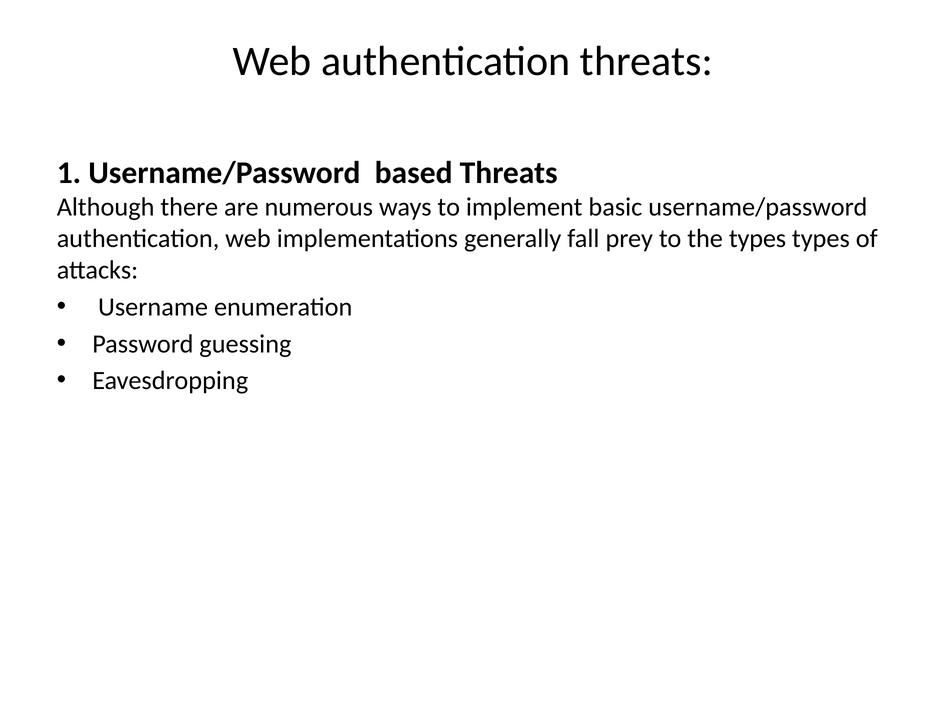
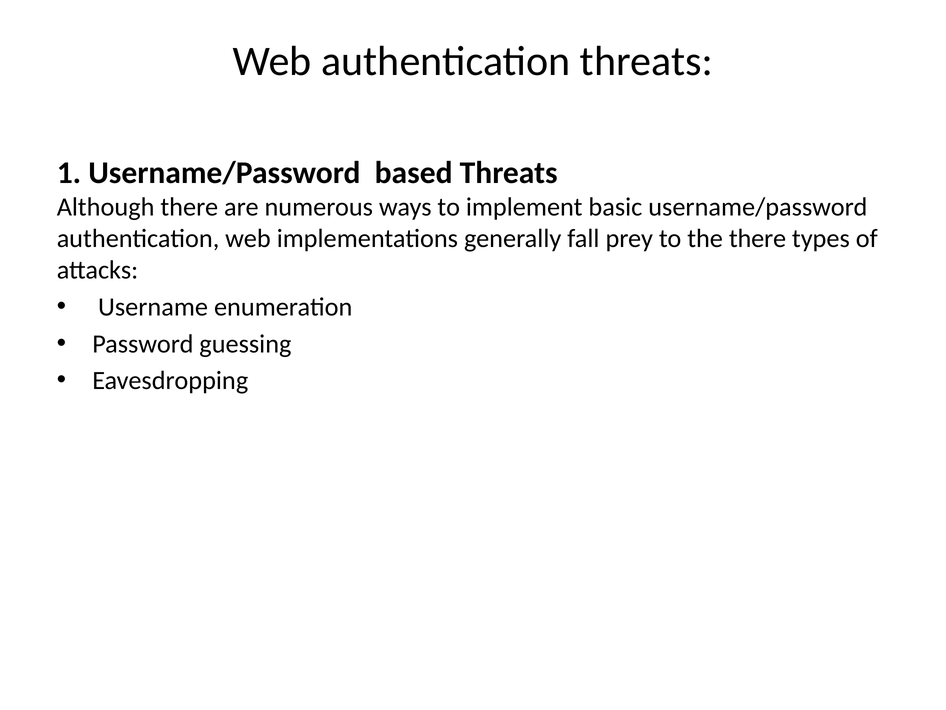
the types: types -> there (758, 238)
